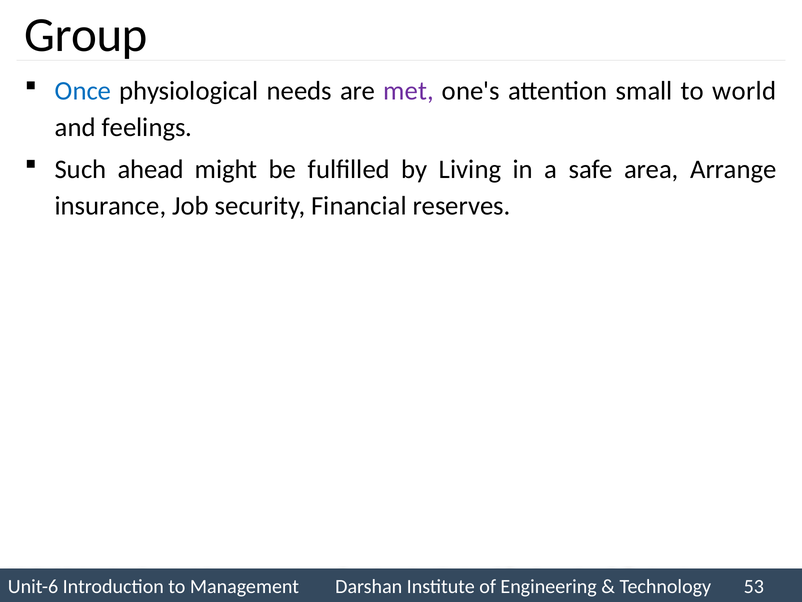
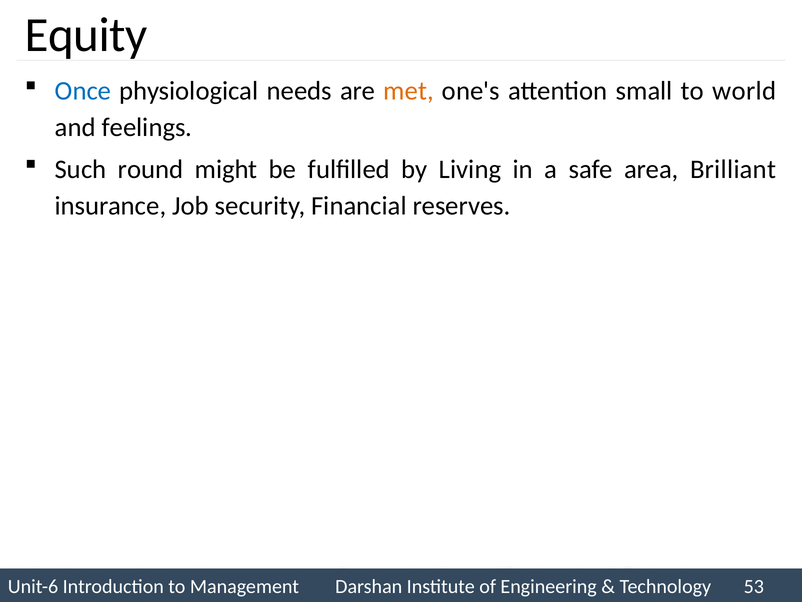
Group: Group -> Equity (86, 35)
met colour: purple -> orange (409, 91)
ahead: ahead -> round (151, 169)
Arrange: Arrange -> Brilliant (733, 169)
